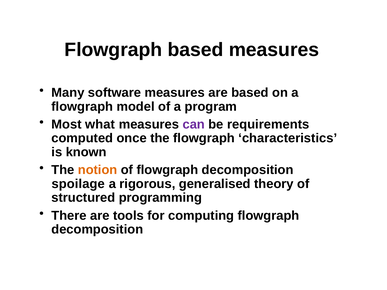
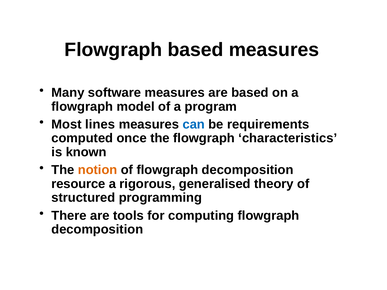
what: what -> lines (100, 124)
can colour: purple -> blue (194, 124)
spoilage: spoilage -> resource (78, 184)
